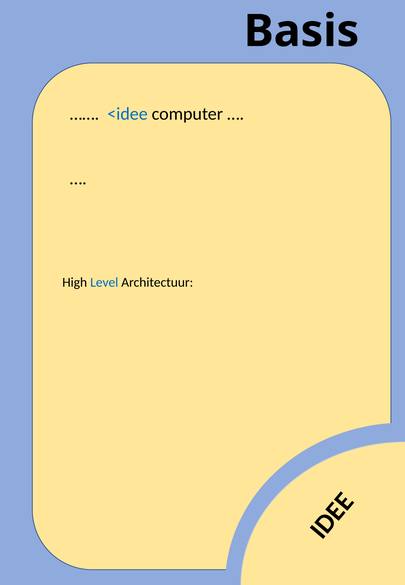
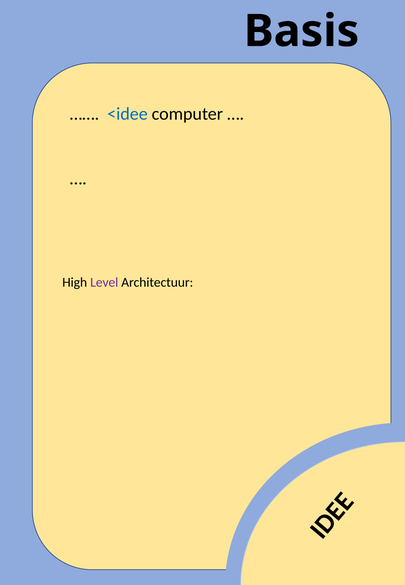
Level colour: blue -> purple (104, 282)
